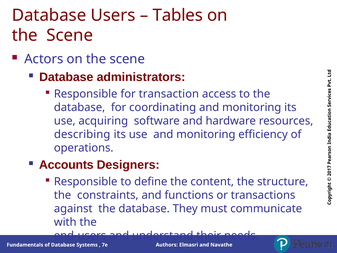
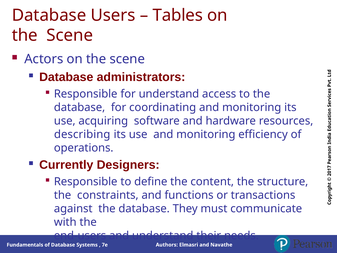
for transaction: transaction -> understand (169, 94)
Accounts: Accounts -> Currently (66, 165)
